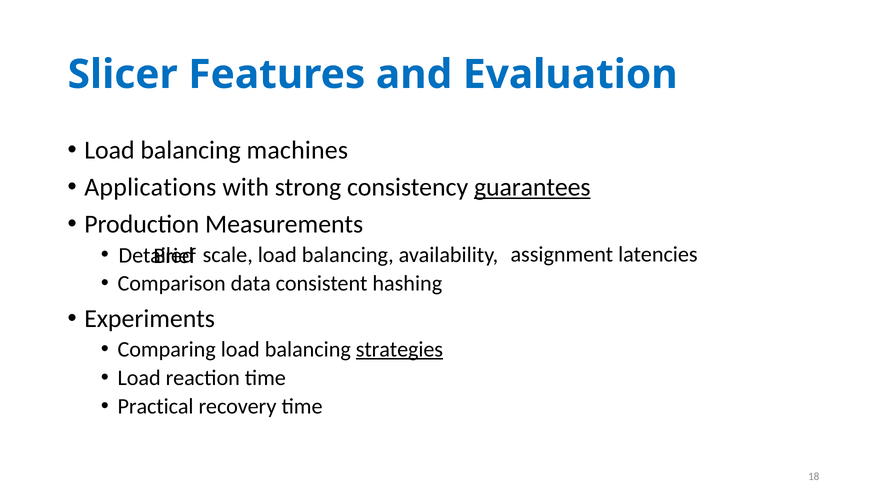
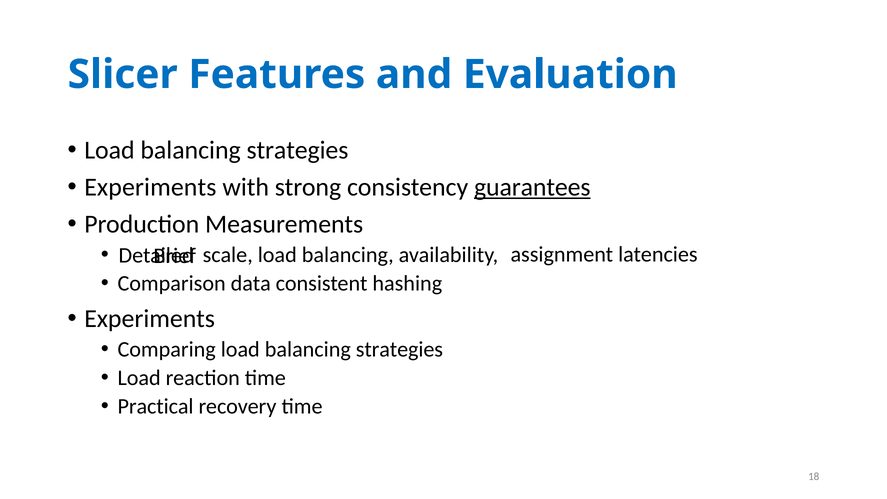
machines: machines -> strategies (297, 150)
Applications: Applications -> Experiments (150, 187)
strategies underline: present -> none (399, 349)
